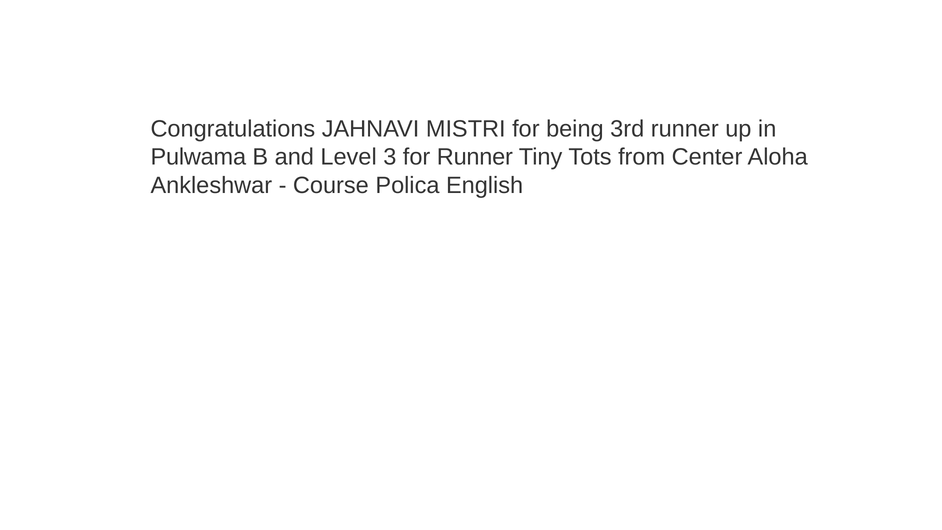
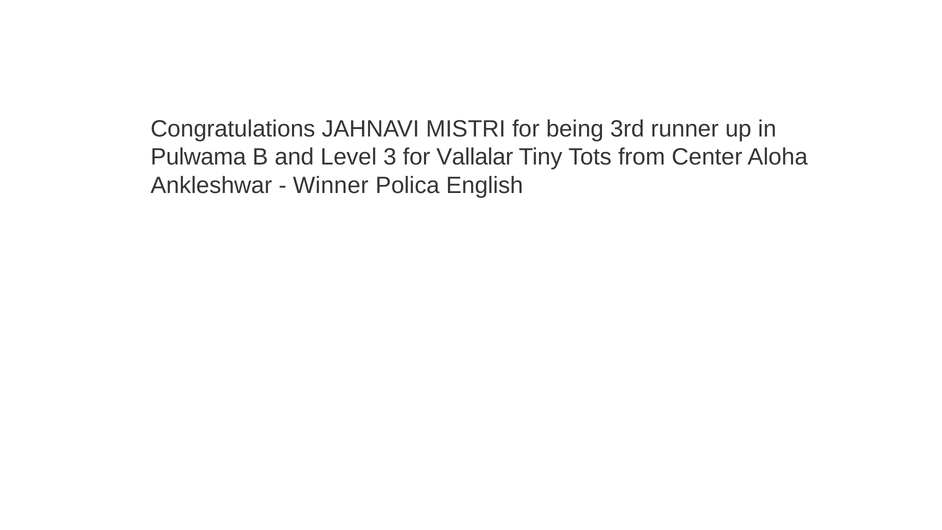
for Runner: Runner -> Vallalar (475, 157)
Course: Course -> Winner (331, 185)
